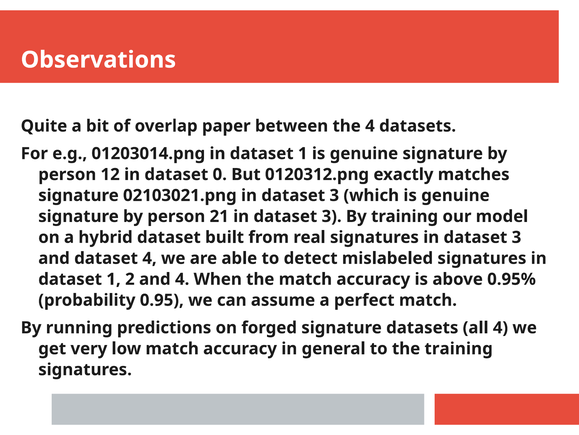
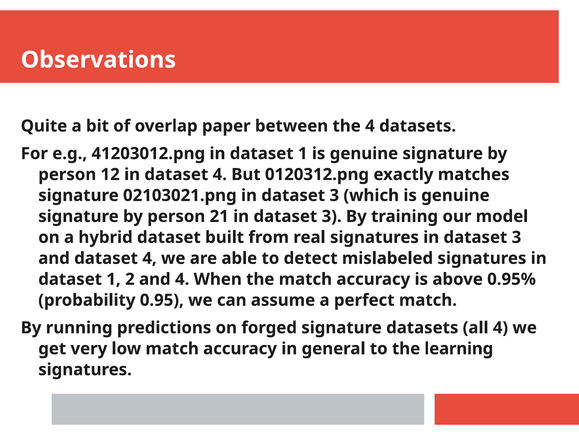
01203014.png: 01203014.png -> 41203012.png (148, 153)
in dataset 0: 0 -> 4 (220, 174)
the training: training -> learning (459, 348)
